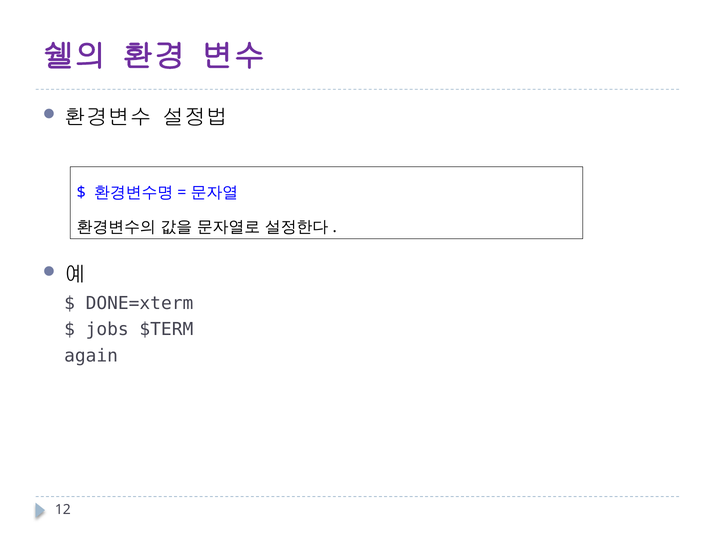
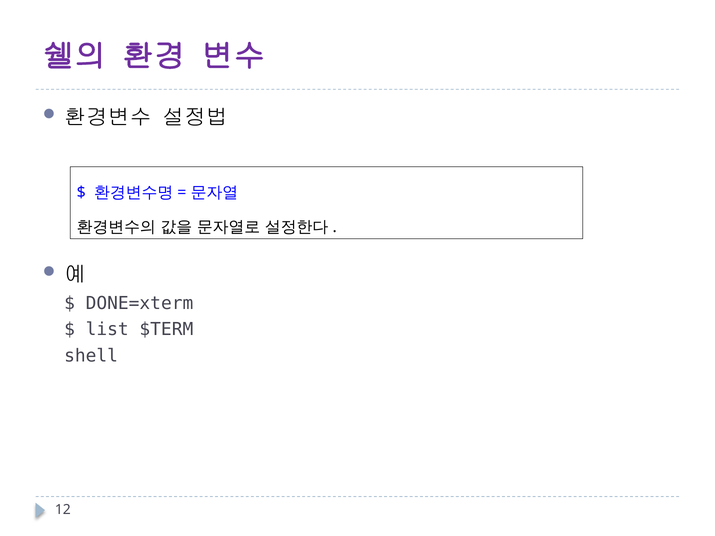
jobs: jobs -> list (107, 330)
again: again -> shell (91, 356)
